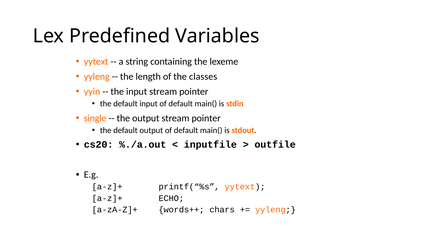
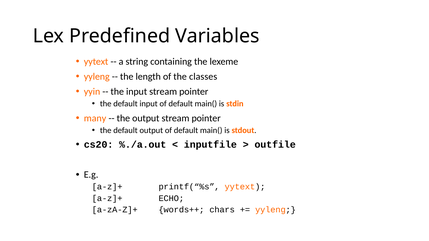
single: single -> many (95, 118)
